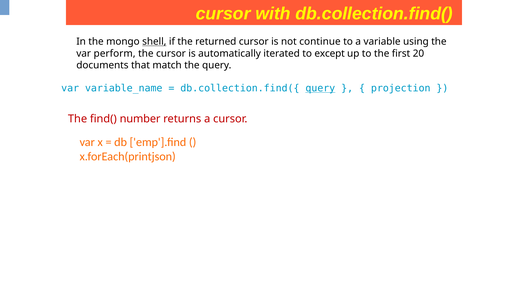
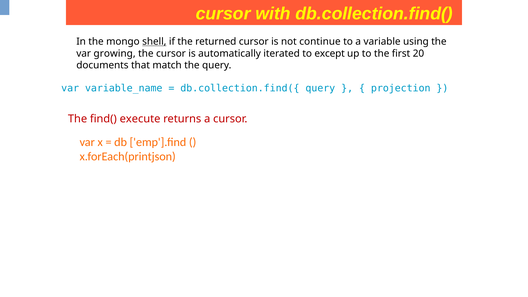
perform: perform -> growing (115, 53)
query underline: present -> none (320, 88)
number: number -> execute (140, 119)
